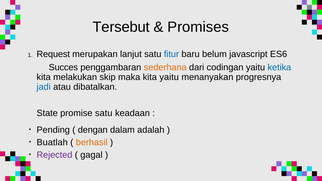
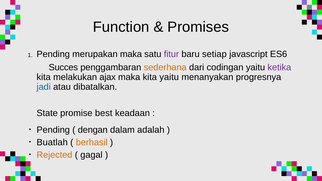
Tersebut: Tersebut -> Function (121, 27)
Request: Request -> Pending (53, 54)
merupakan lanjut: lanjut -> maka (131, 54)
fitur colour: blue -> purple (171, 54)
belum: belum -> setiap (214, 54)
ketika colour: blue -> purple (279, 67)
skip: skip -> ajax (108, 77)
promise satu: satu -> best (104, 113)
Rejected colour: purple -> orange (54, 155)
